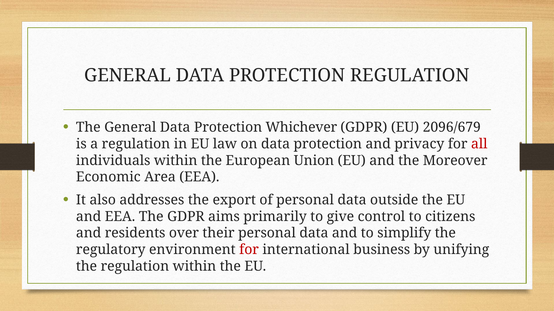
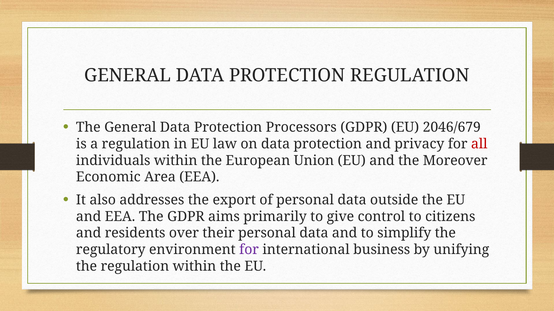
Whichever: Whichever -> Processors (301, 128)
2096/679: 2096/679 -> 2046/679 (452, 128)
for colour: red -> purple (249, 250)
